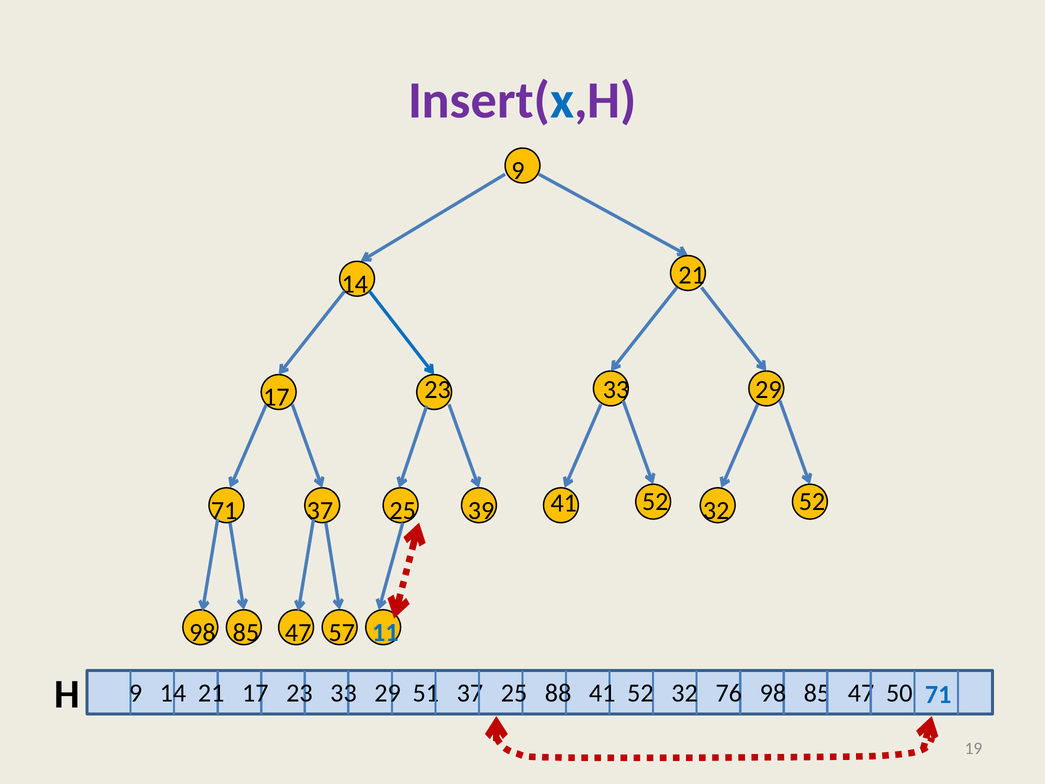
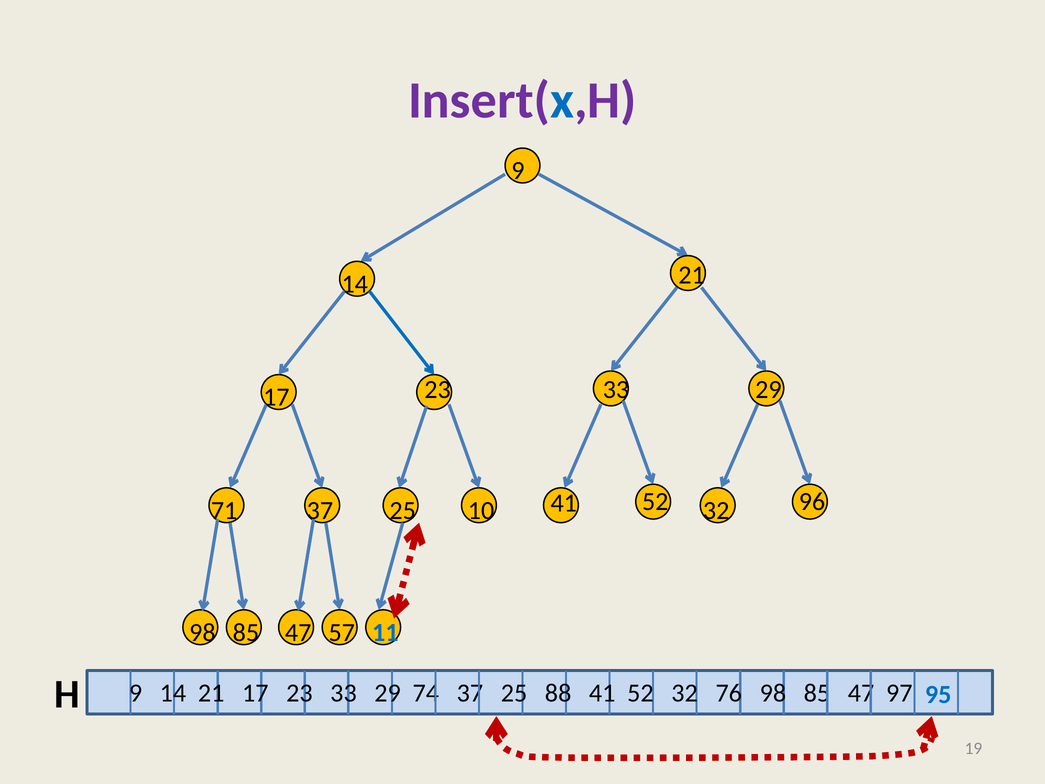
39: 39 -> 10 (481, 510)
32 52: 52 -> 96 (812, 502)
H 71: 71 -> 95 (938, 694)
51: 51 -> 74 (426, 693)
50: 50 -> 97 (899, 693)
